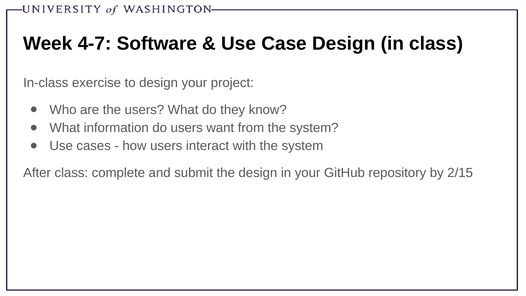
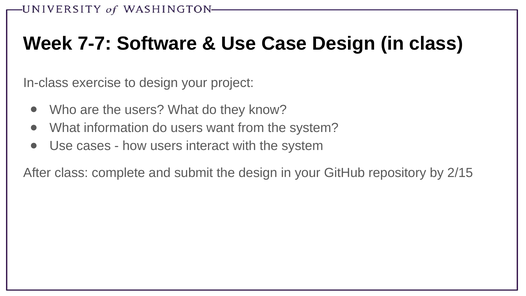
4-7: 4-7 -> 7-7 (95, 44)
